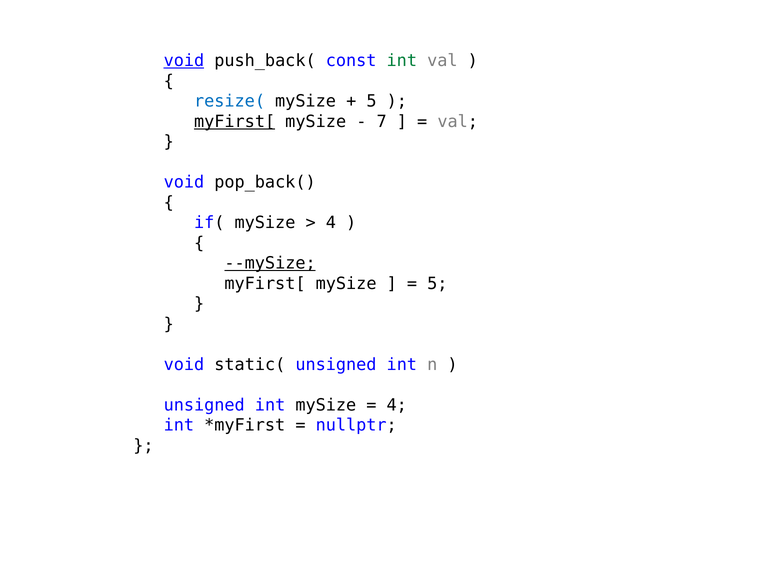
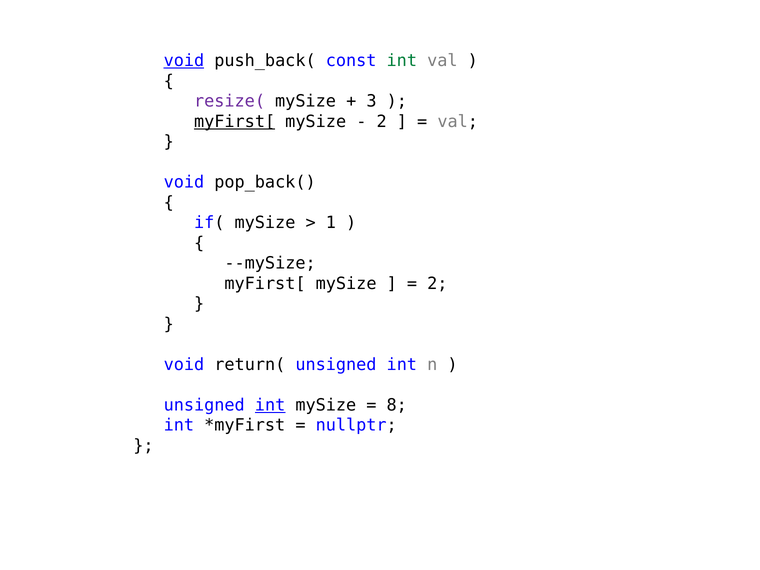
resize( colour: blue -> purple (230, 101)
5: 5 -> 3 (371, 101)
7: 7 -> 2 (382, 122)
4: 4 -> 1 (331, 223)
--mySize underline: present -> none (270, 263)
5: 5 -> 2 (437, 284)
static(: static( -> return( (250, 365)
int underline: none -> present (270, 405)
4: 4 -> 8 (397, 405)
